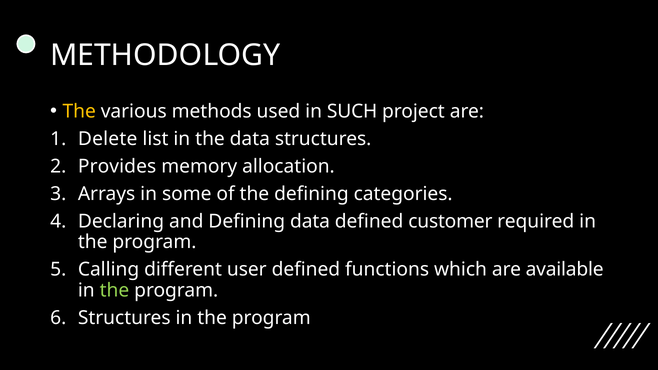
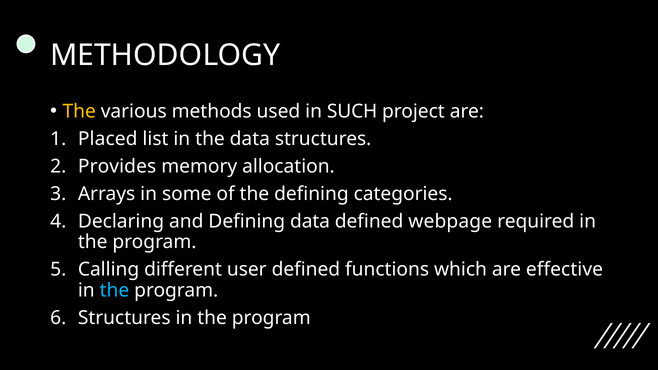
Delete: Delete -> Placed (108, 139)
customer: customer -> webpage (450, 221)
available: available -> effective (565, 270)
the colour: light green -> light blue (114, 290)
